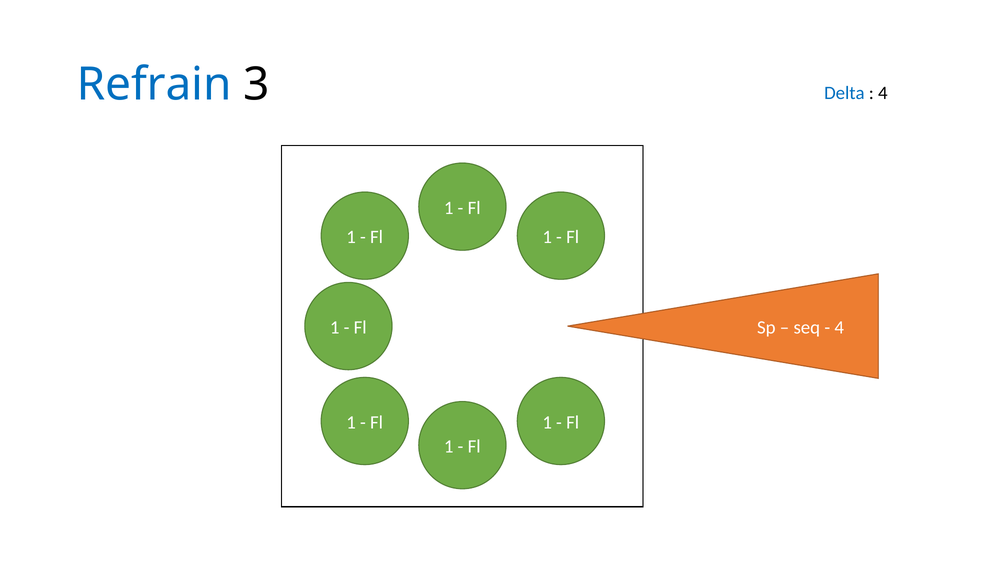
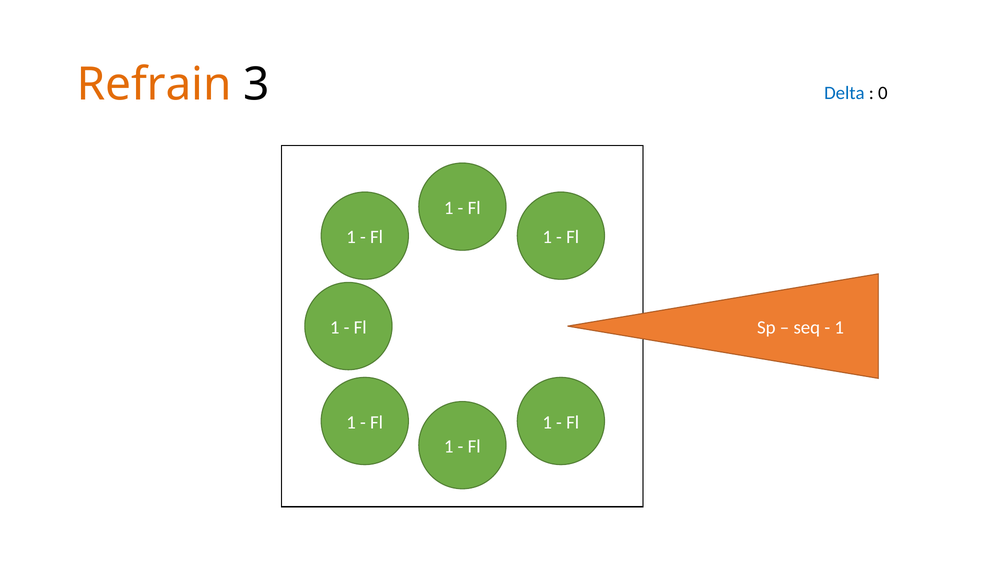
Refrain colour: blue -> orange (154, 85)
4: 4 -> 0 (883, 93)
4: 4 -> 1 (839, 327)
